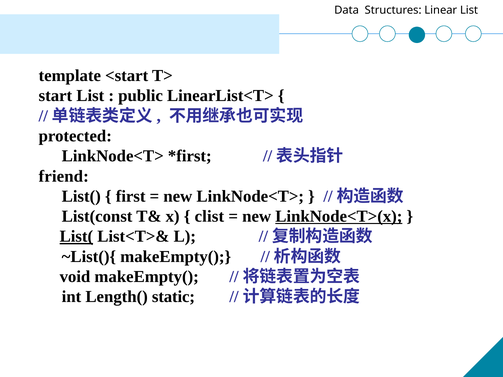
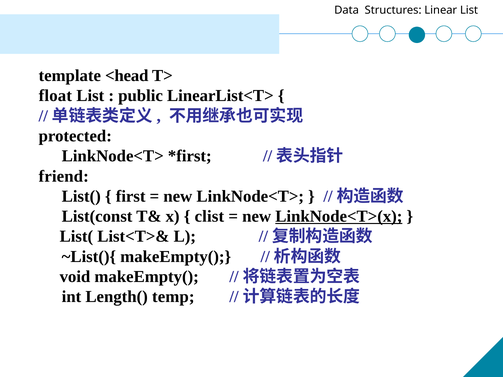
<start: <start -> <head (127, 76)
start: start -> float (55, 96)
List( underline: present -> none (76, 237)
static: static -> temp (173, 297)
